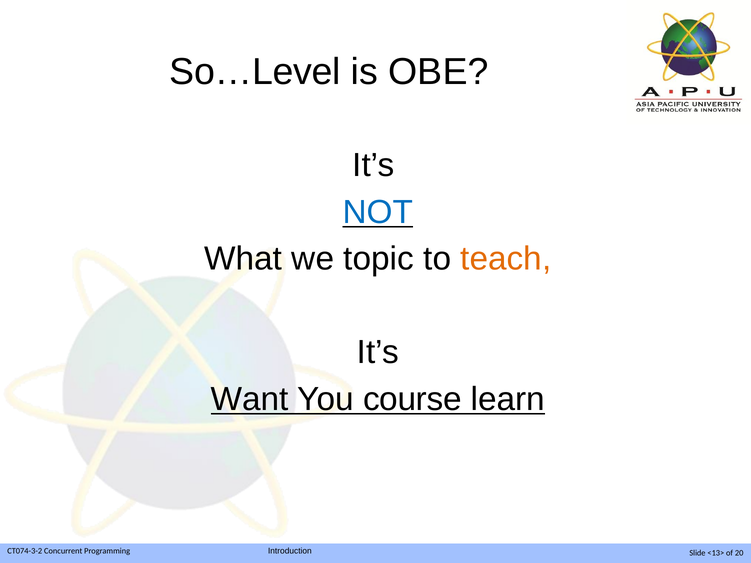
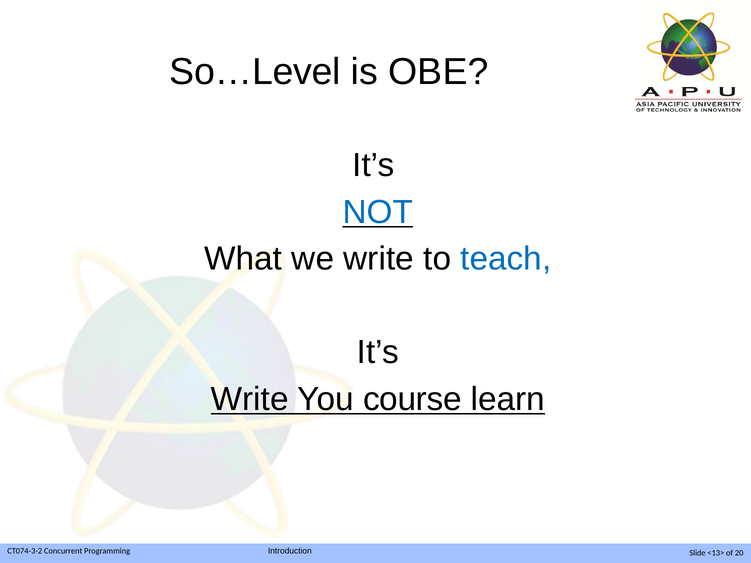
we topic: topic -> write (379, 259)
teach colour: orange -> blue (506, 259)
Want: Want -> Write (250, 399)
